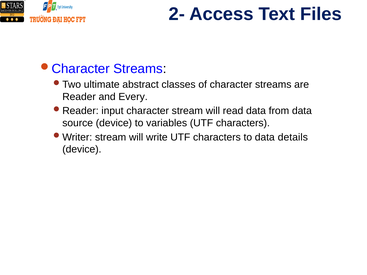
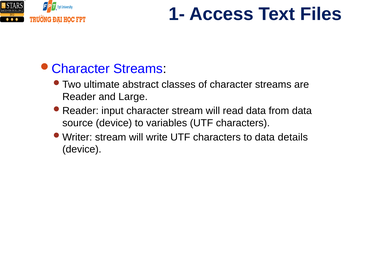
2-: 2- -> 1- (177, 14)
Every: Every -> Large (133, 97)
